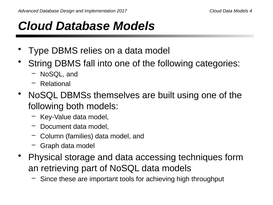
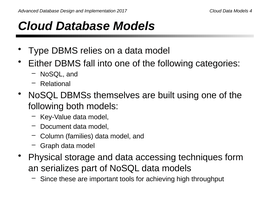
String: String -> Either (40, 63)
retrieving: retrieving -> serializes (60, 168)
